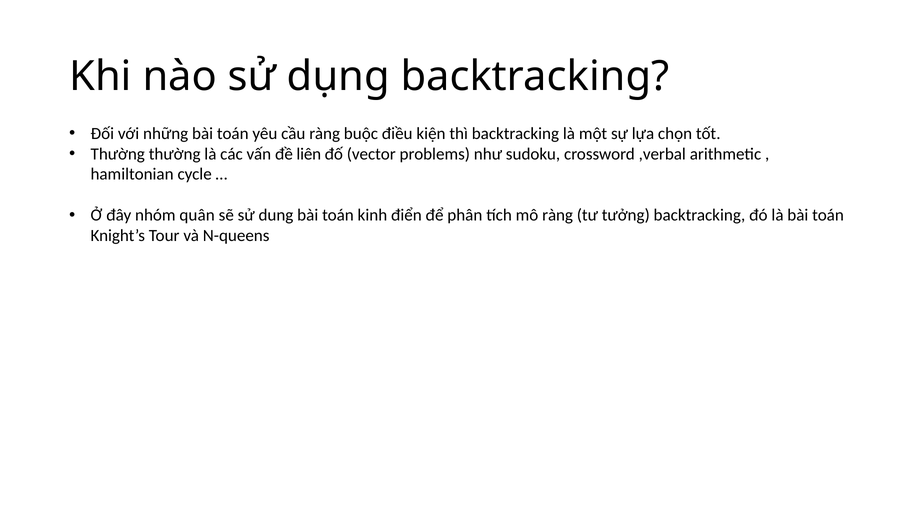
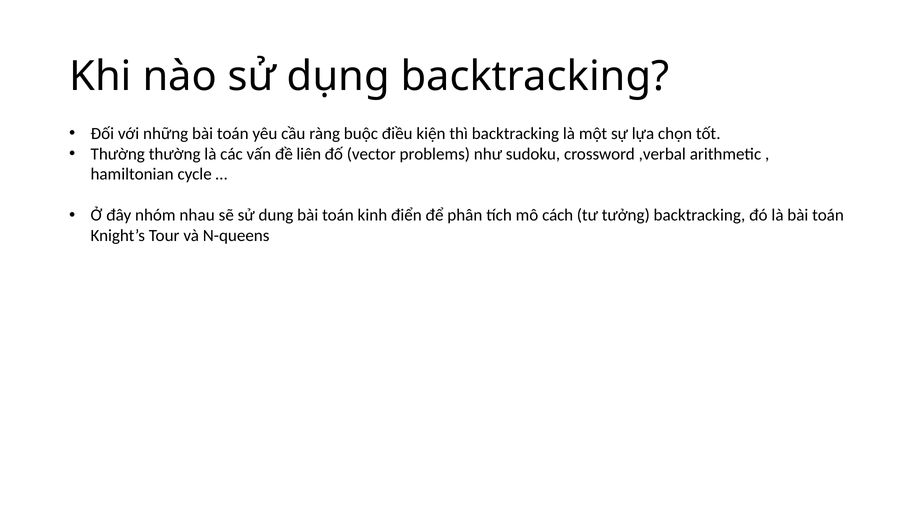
quân: quân -> nhau (197, 215)
mô ràng: ràng -> cách (558, 215)
